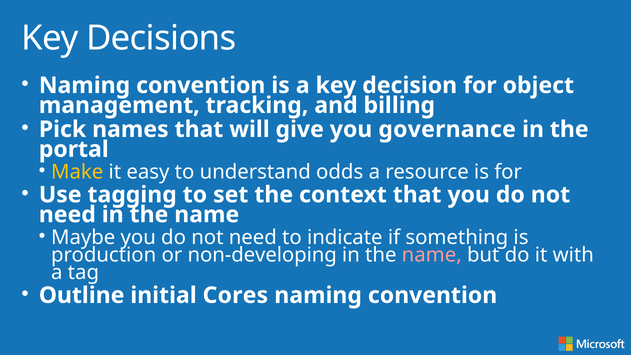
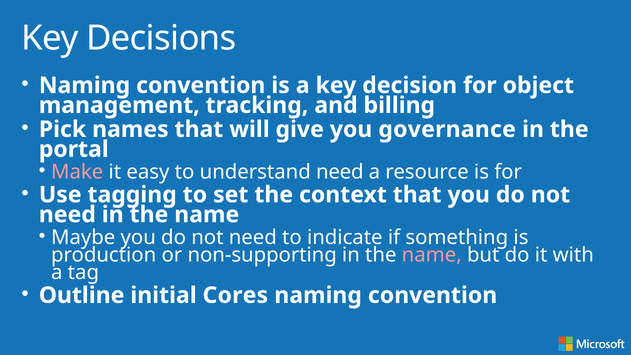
Make colour: yellow -> pink (77, 172)
understand odds: odds -> need (340, 172)
non-developing: non-developing -> non-supporting (262, 255)
